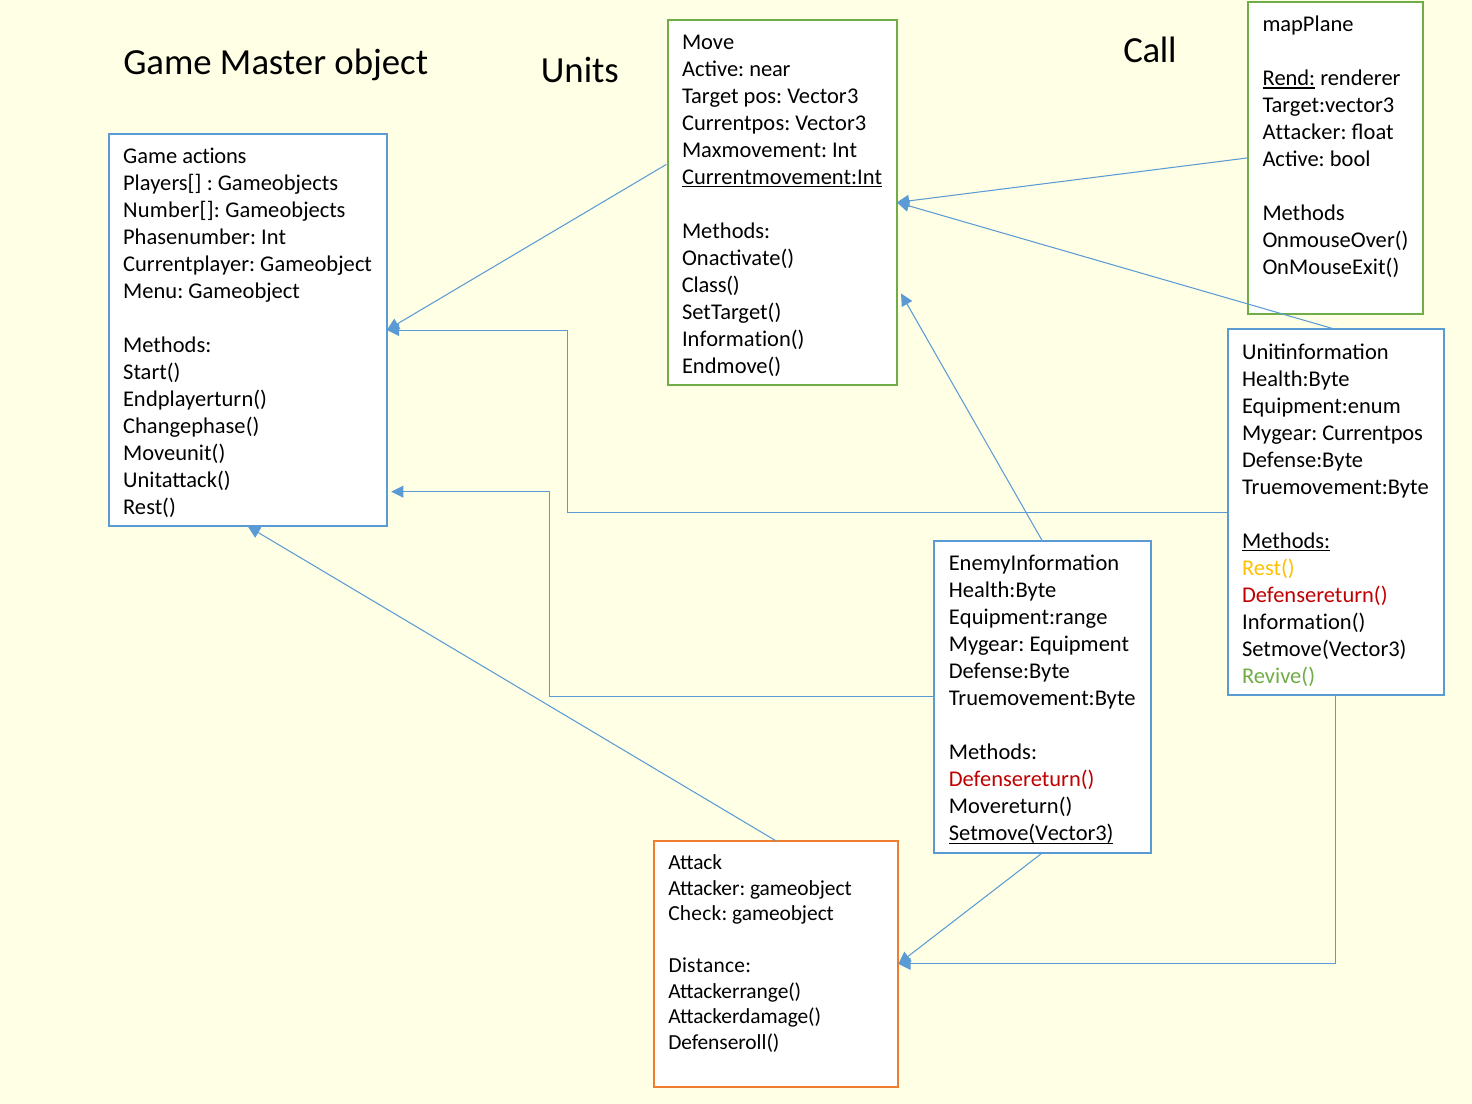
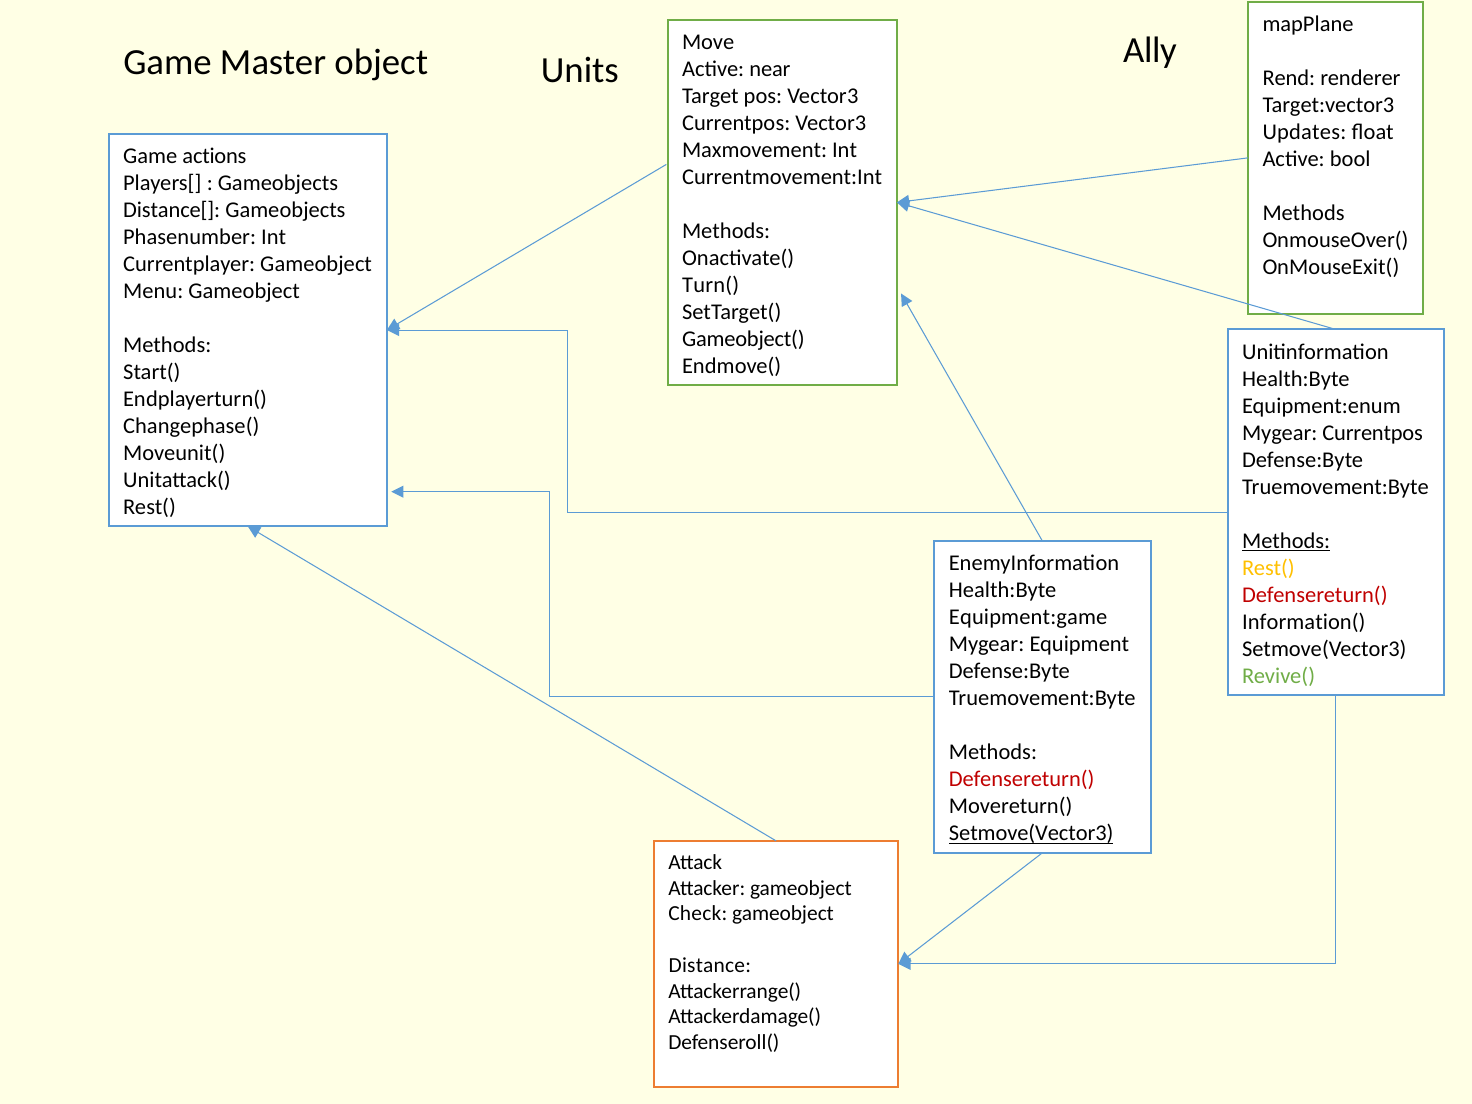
Call: Call -> Ally (1150, 50)
Rend underline: present -> none (1289, 78)
Attacker: Attacker -> Updates (1304, 132)
Currentmovement:Int underline: present -> none (782, 177)
Number[: Number[ -> Distance[ (172, 210)
Class(: Class( -> Turn( (711, 285)
Information(: Information( -> Gameobject( (743, 339)
Equipment:range: Equipment:range -> Equipment:game (1028, 617)
